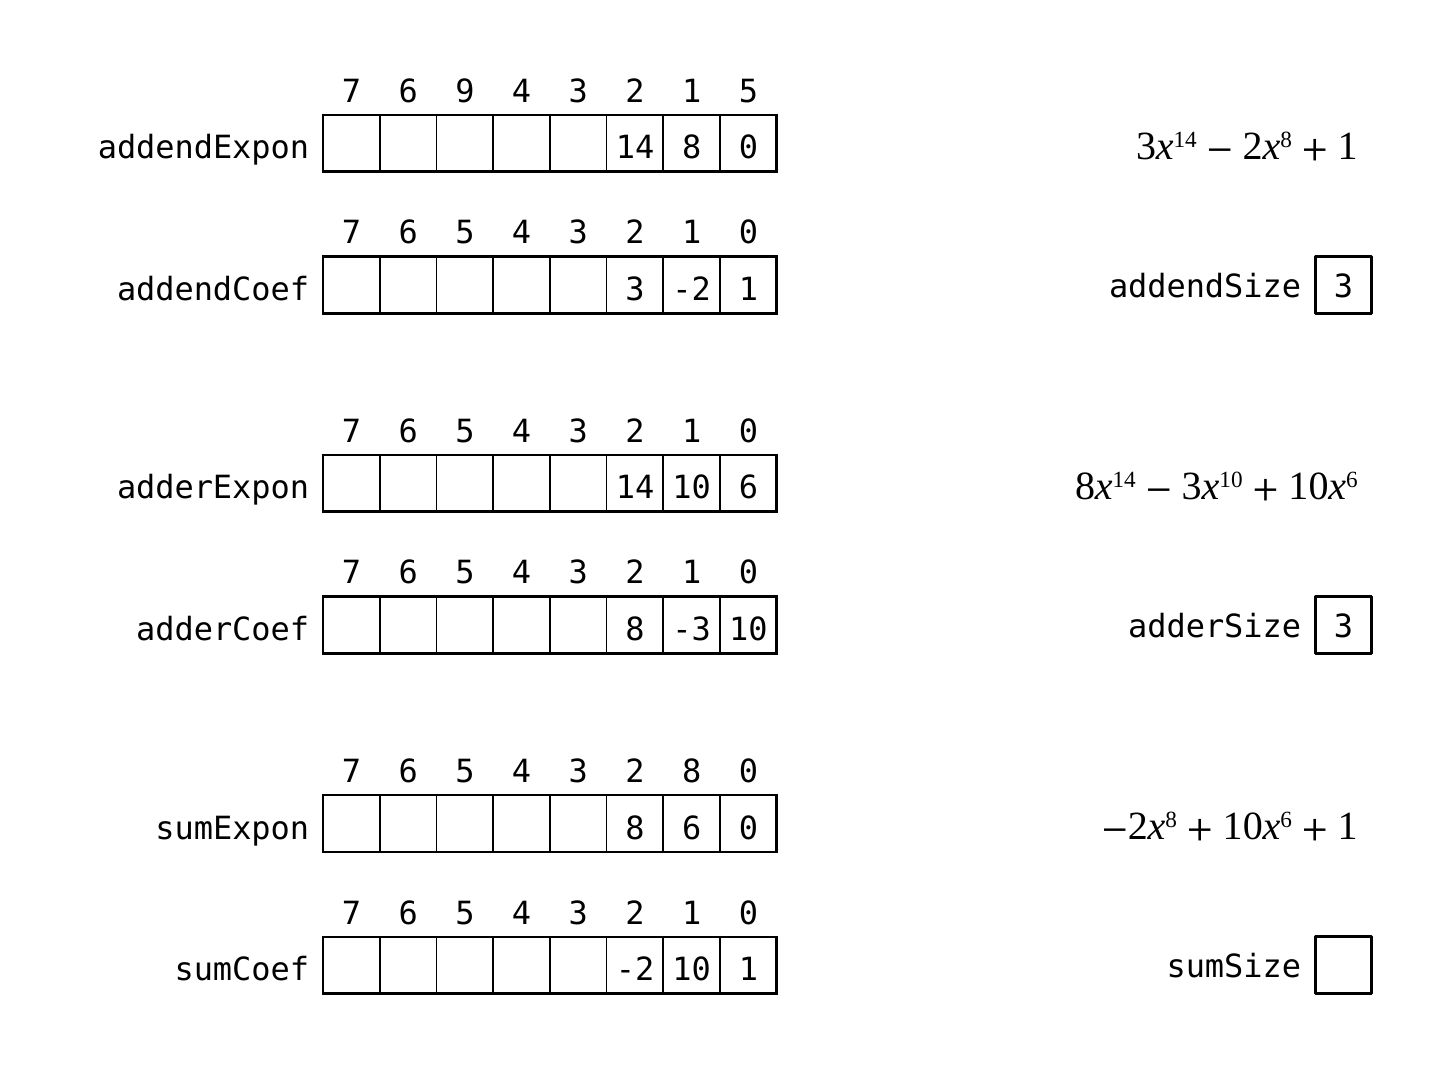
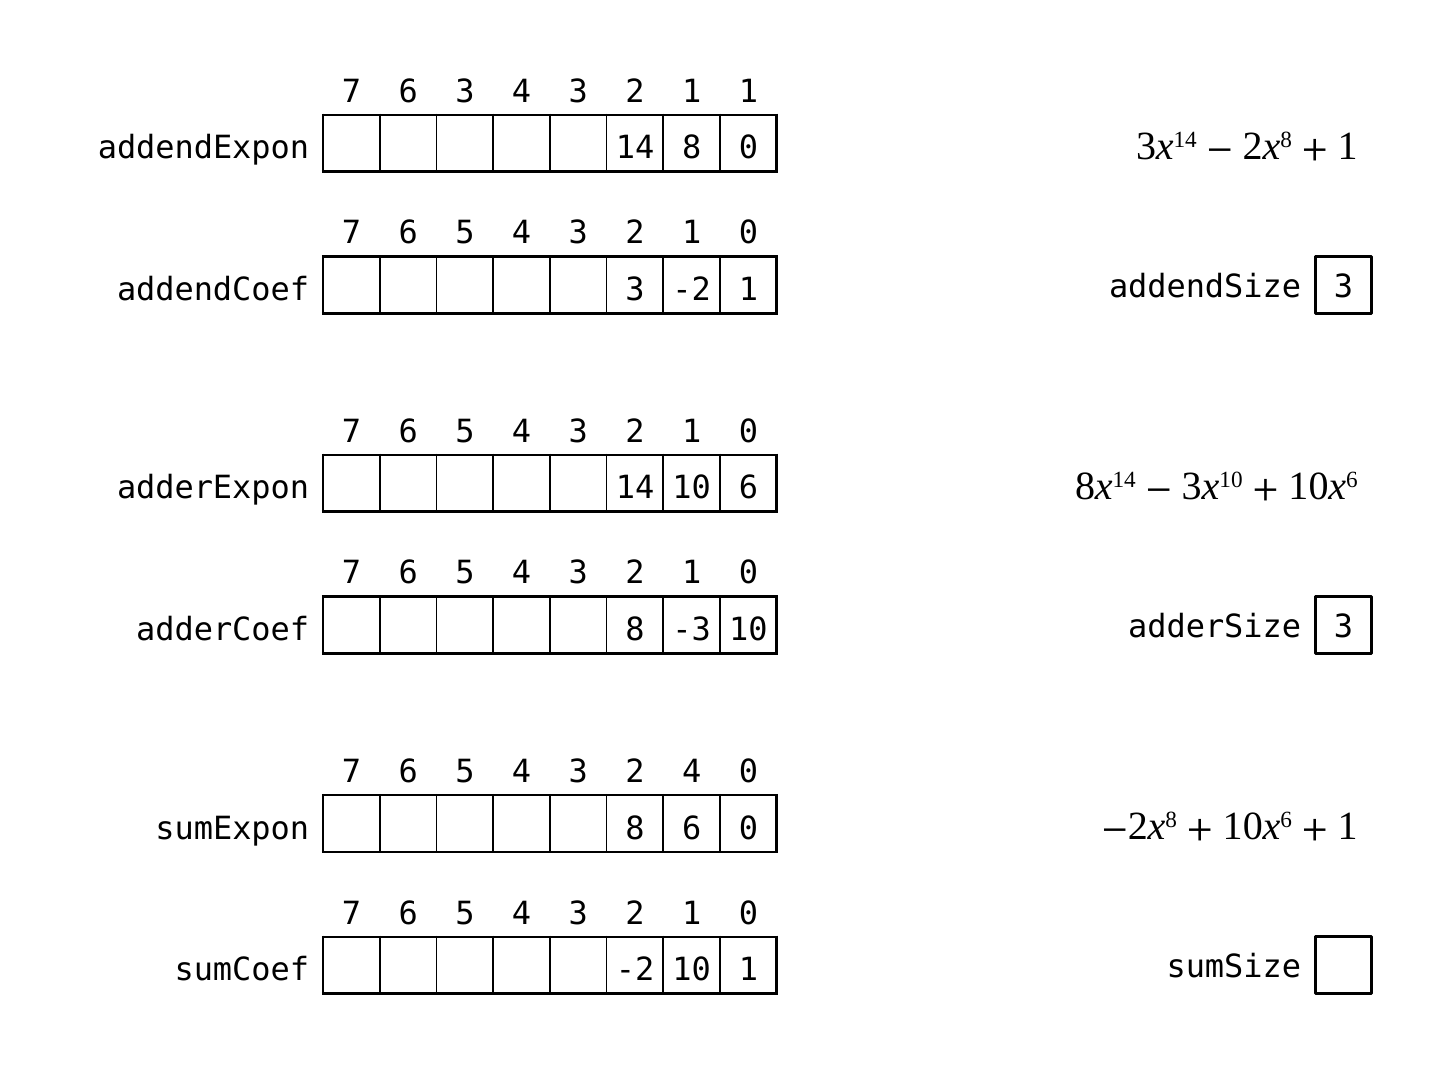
6 9: 9 -> 3 (465, 92)
1 5: 5 -> 1 (748, 92)
2 8: 8 -> 4 (692, 772)
